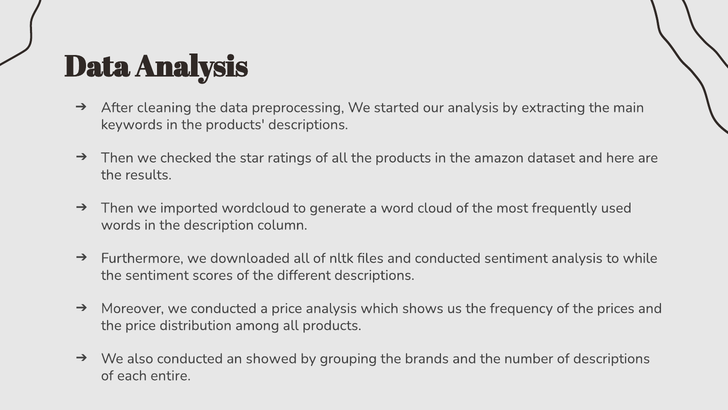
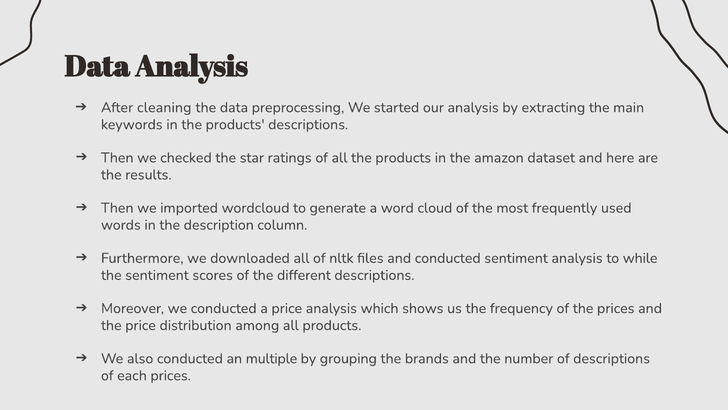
showed: showed -> multiple (271, 358)
each entire: entire -> prices (171, 375)
